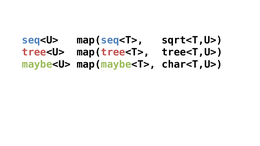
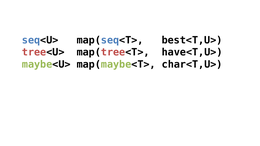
sqrt<T,U>: sqrt<T,U> -> best<T,U> (192, 40)
tree<T,U>: tree<T,U> -> have<T,U> (192, 52)
